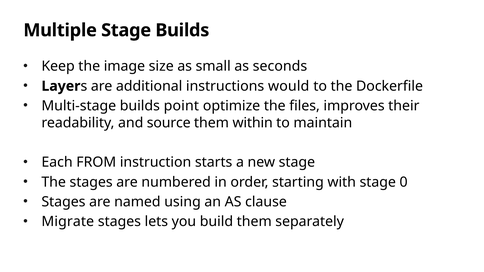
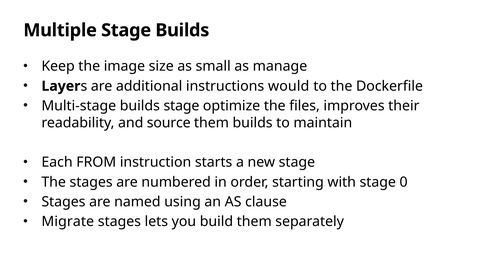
seconds: seconds -> manage (280, 66)
builds point: point -> stage (181, 106)
them within: within -> builds (253, 123)
